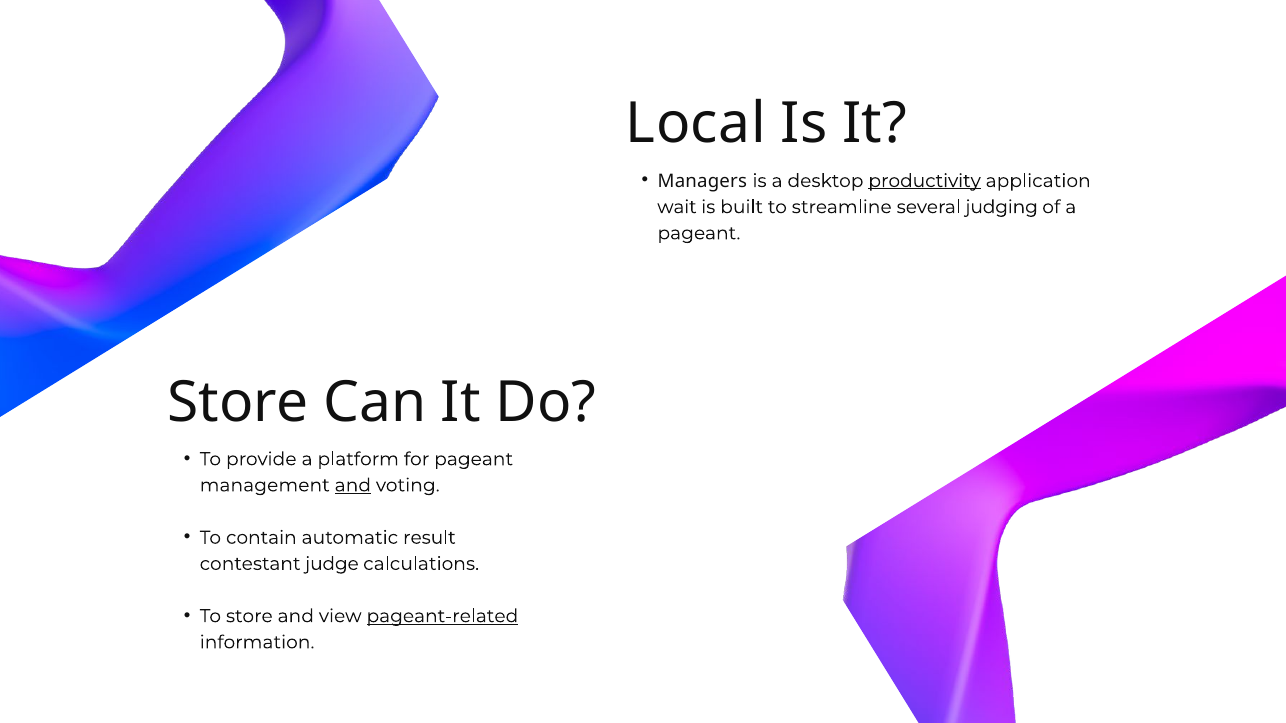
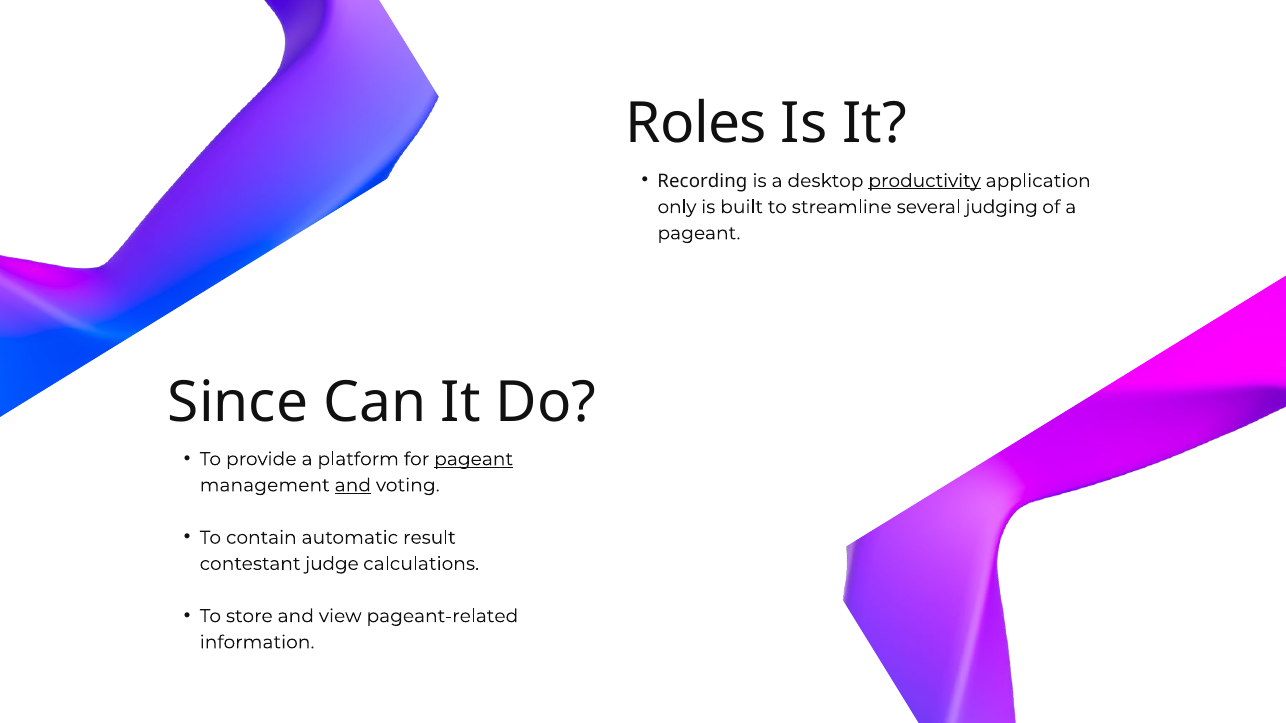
Local: Local -> Roles (696, 124)
Managers: Managers -> Recording (702, 181)
wait: wait -> only (677, 207)
Store: Store -> Since (238, 403)
pageant underline: none -> present (474, 459)
pageant-related underline: present -> none (442, 616)
